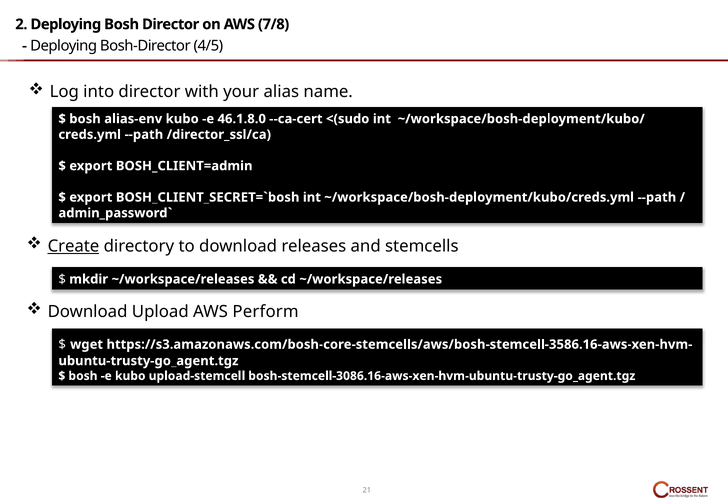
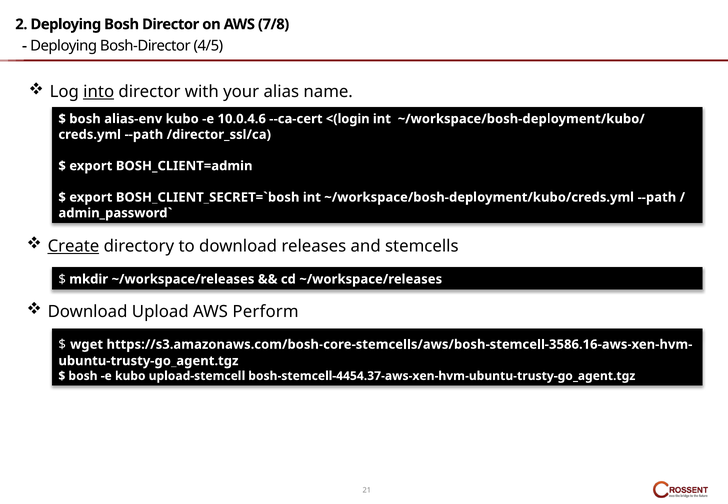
into underline: none -> present (99, 92)
46.1.8.0: 46.1.8.0 -> 10.0.4.6 (242, 119)
<(sudo: <(sudo -> <(login (348, 119)
bosh-stemcell-3086.16-aws-xen-hvm-ubuntu-trusty-go_agent.tgz: bosh-stemcell-3086.16-aws-xen-hvm-ubuntu-trusty-go_agent.tgz -> bosh-stemcell-4454.37-aws-xen-hvm-ubuntu-trusty-go_agent.tgz (442, 376)
